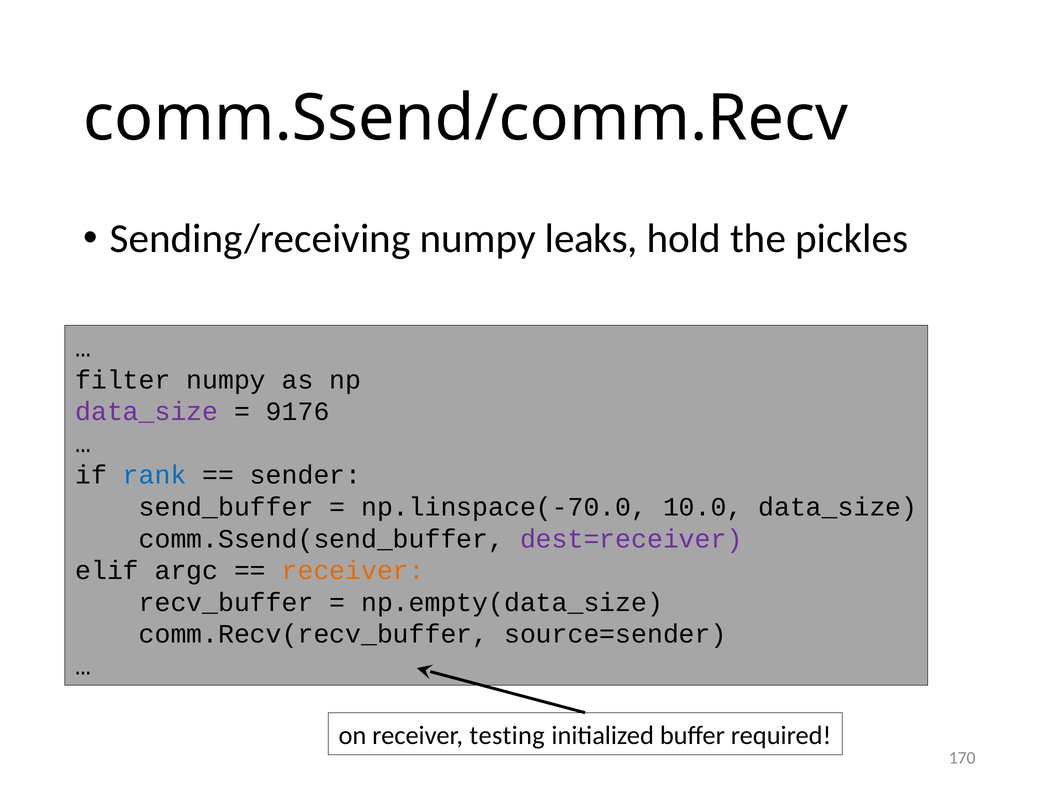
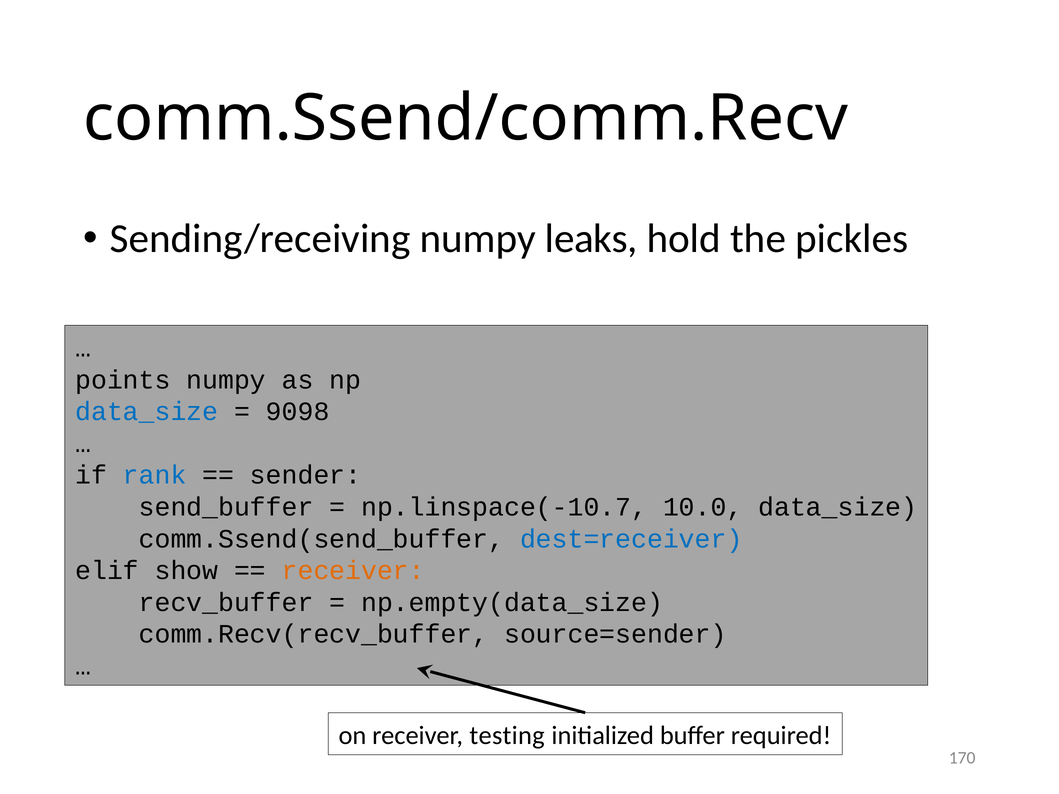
filter: filter -> points (123, 380)
data_size colour: purple -> blue (147, 412)
9176: 9176 -> 9098 (298, 412)
np.linspace(-70.0: np.linspace(-70.0 -> np.linspace(-10.7 (504, 507)
dest=receiver colour: purple -> blue (631, 539)
argc: argc -> show (186, 571)
